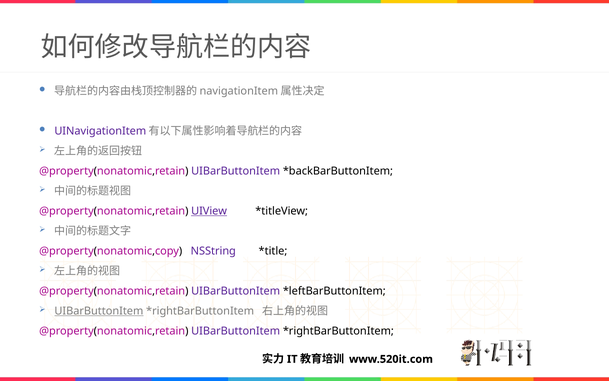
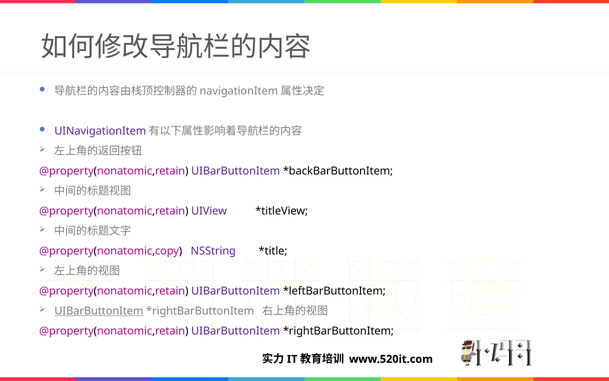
UIView underline: present -> none (209, 211)
